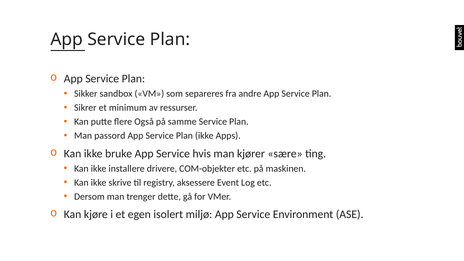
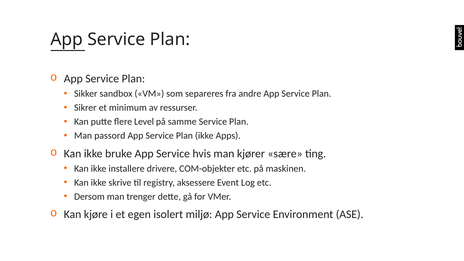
Også: Også -> Level (144, 122)
